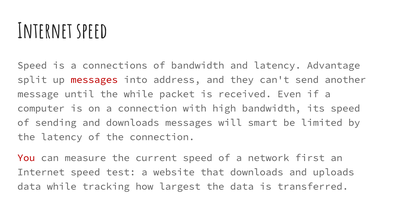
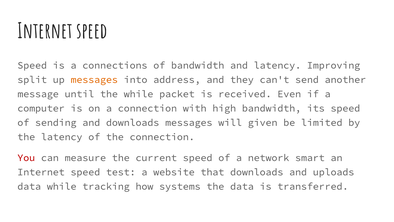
Advantage: Advantage -> Improving (334, 65)
messages colour: red -> orange (94, 80)
smart: smart -> given (263, 122)
first: first -> smart (310, 157)
largest: largest -> systems (180, 186)
